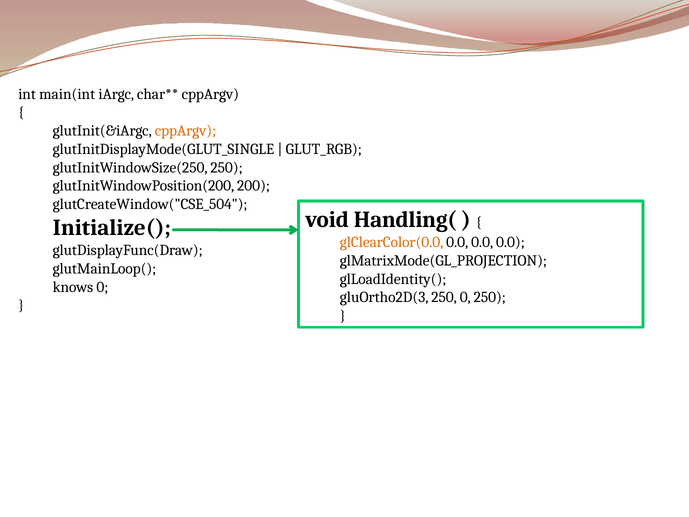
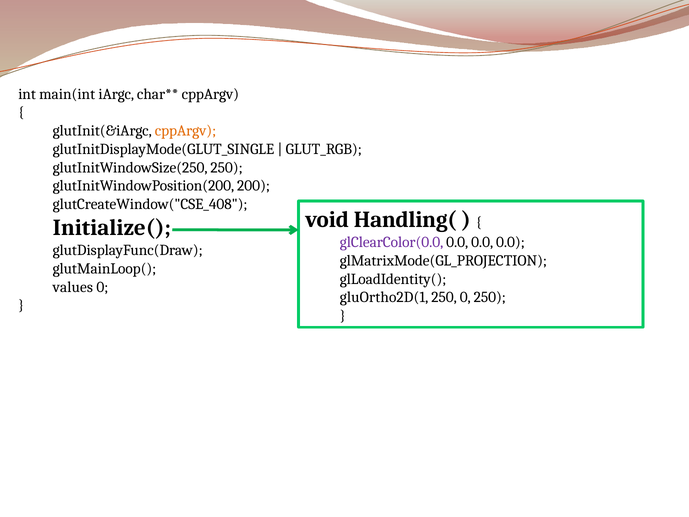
glutCreateWindow("CSE_504: glutCreateWindow("CSE_504 -> glutCreateWindow("CSE_408 (150, 204)
glClearColor(0.0 colour: orange -> purple (392, 242)
knows: knows -> values (73, 287)
gluOrtho2D(3: gluOrtho2D(3 -> gluOrtho2D(1 (384, 297)
